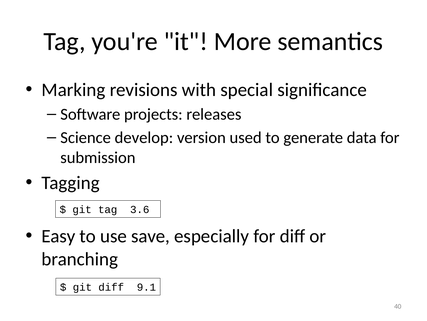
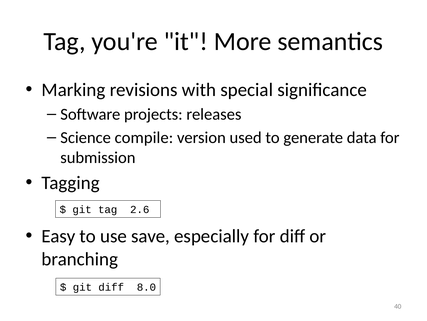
develop: develop -> compile (144, 137)
3.6: 3.6 -> 2.6 (140, 209)
9.1: 9.1 -> 8.0 (146, 287)
